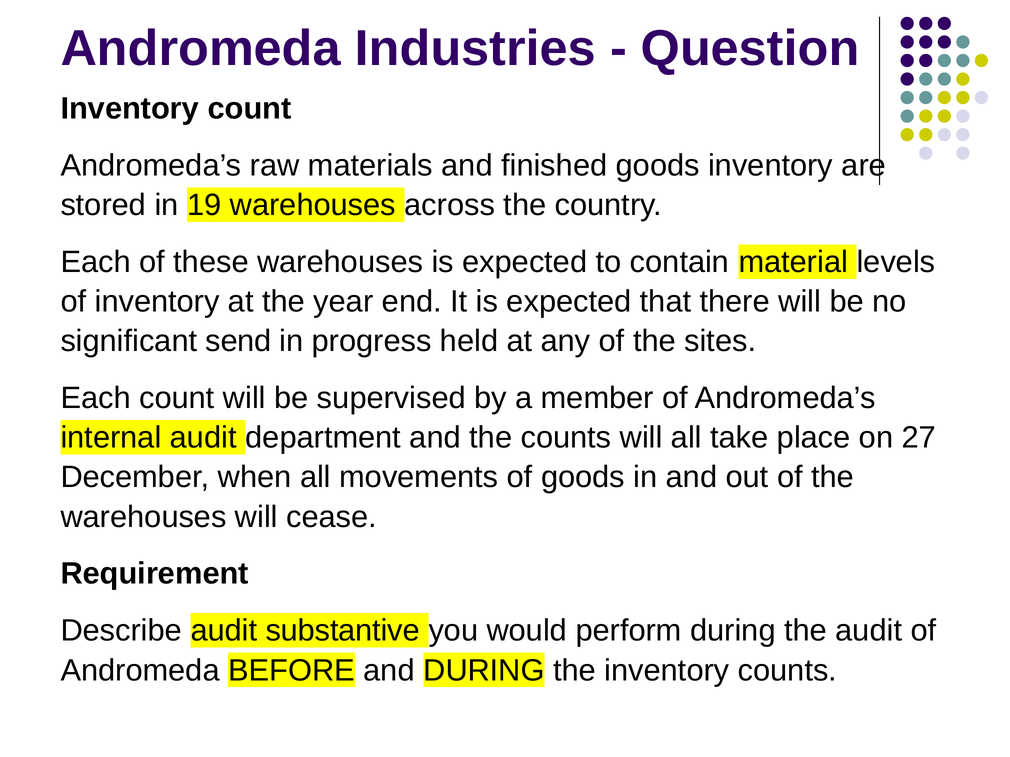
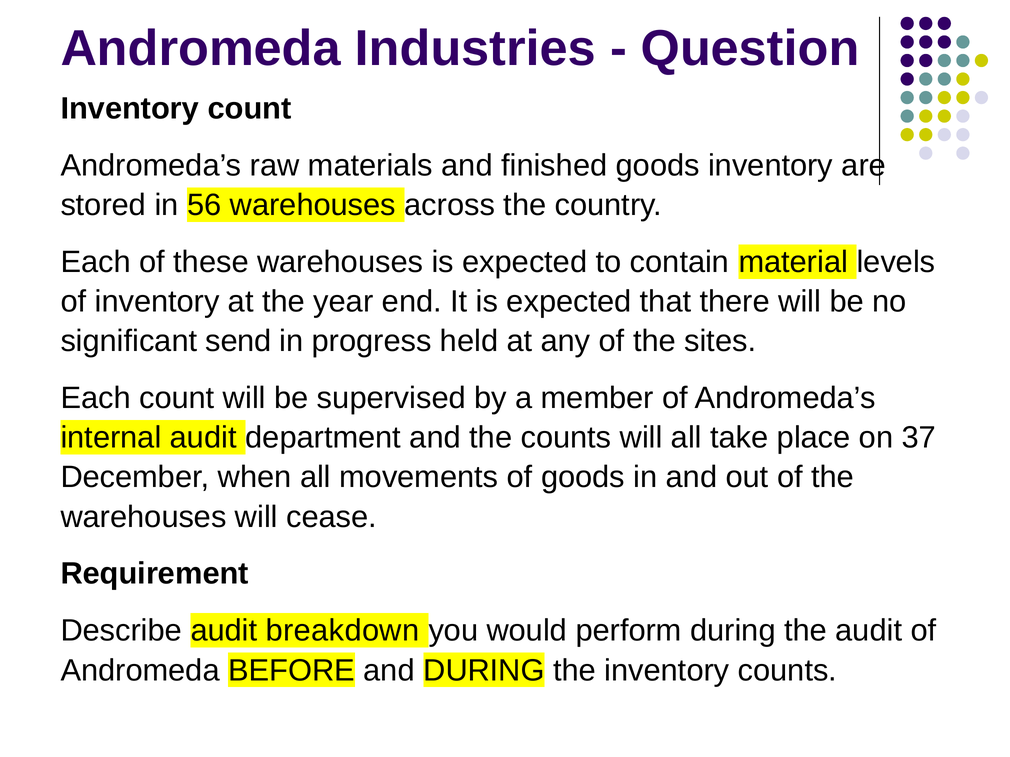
19: 19 -> 56 (204, 205)
27: 27 -> 37 (919, 438)
substantive: substantive -> breakdown (343, 631)
